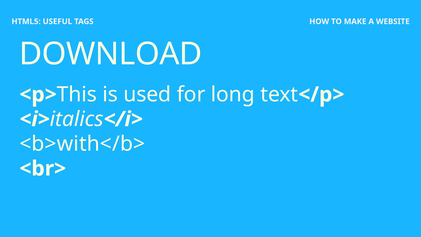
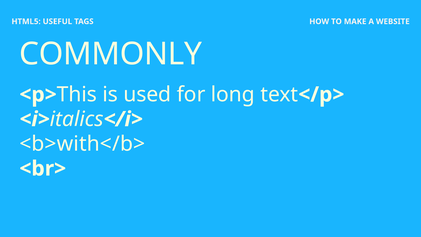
DOWNLOAD: DOWNLOAD -> COMMONLY (111, 54)
